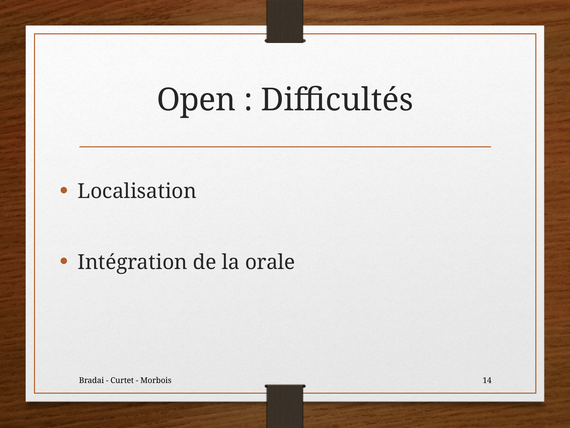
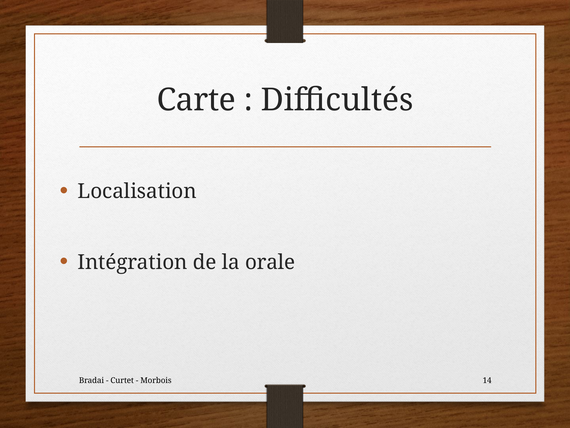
Open: Open -> Carte (196, 100)
